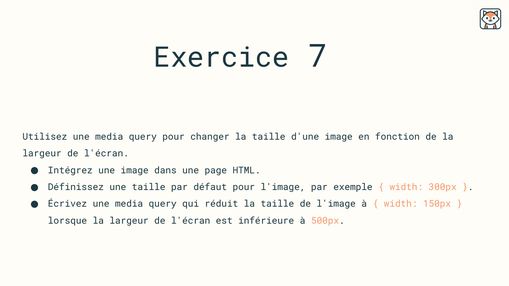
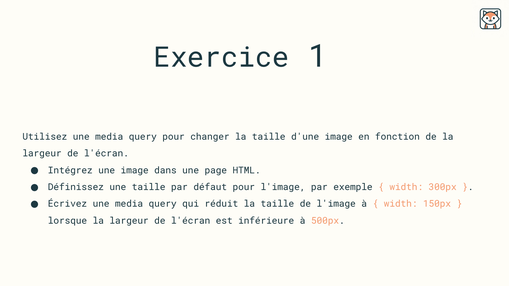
7: 7 -> 1 (318, 57)
